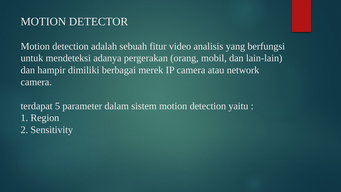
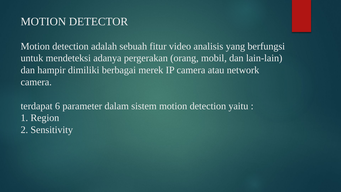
5: 5 -> 6 (58, 106)
